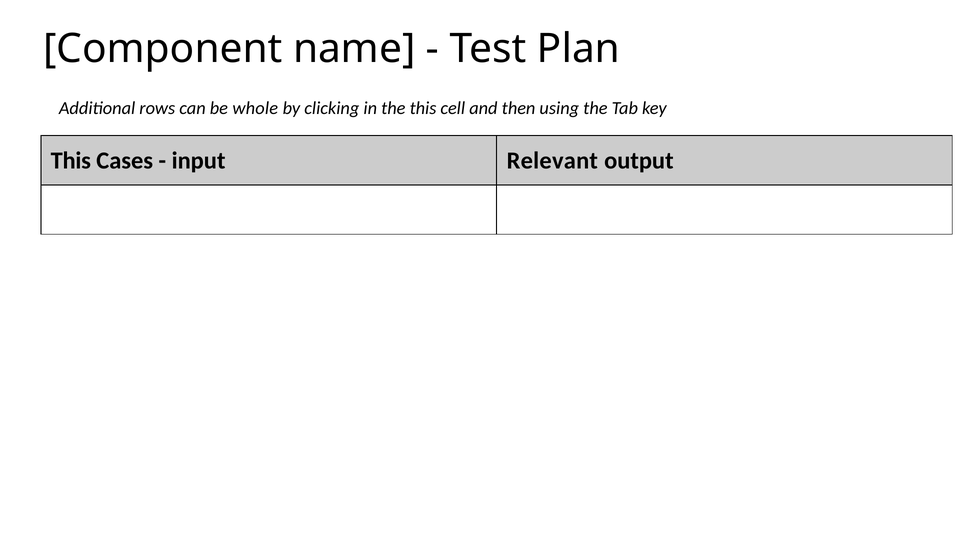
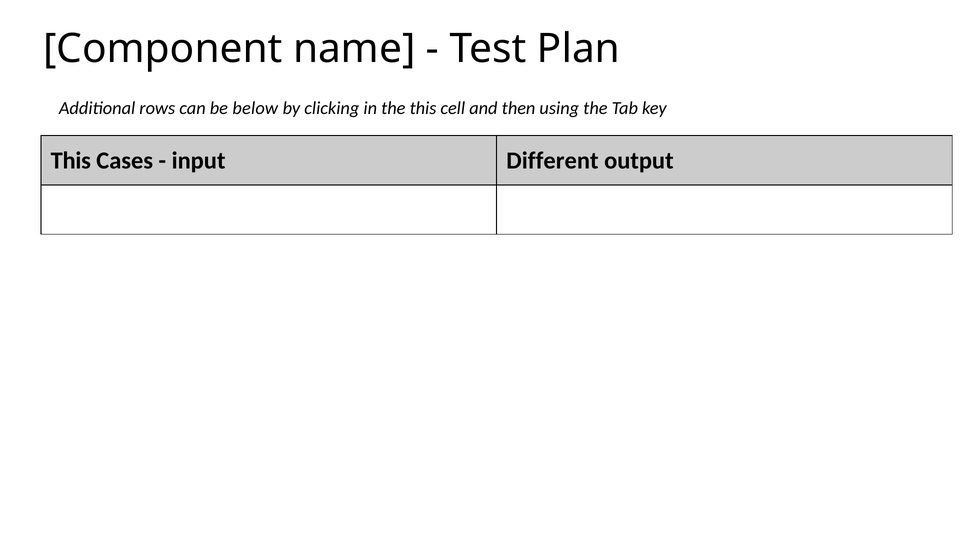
whole: whole -> below (255, 108)
Relevant: Relevant -> Different (552, 160)
